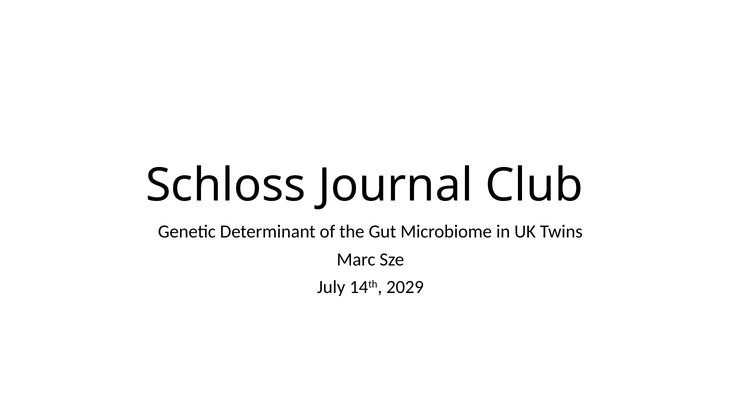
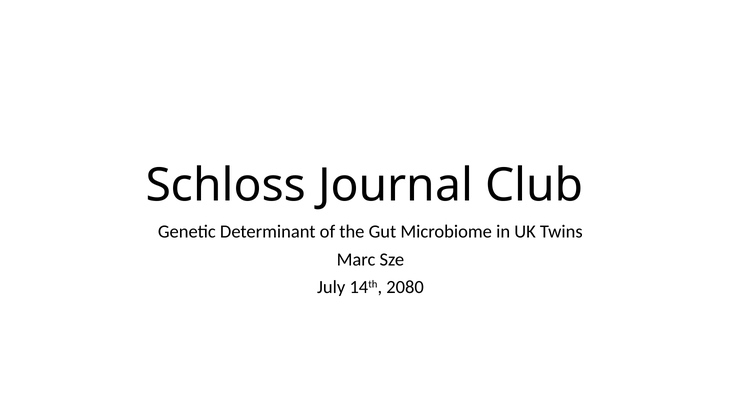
2029: 2029 -> 2080 (405, 287)
